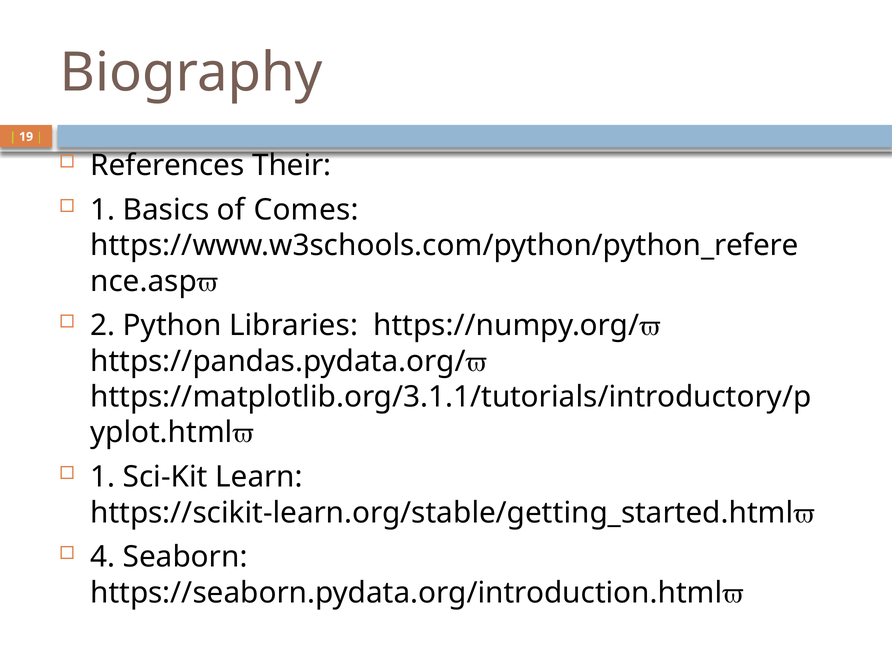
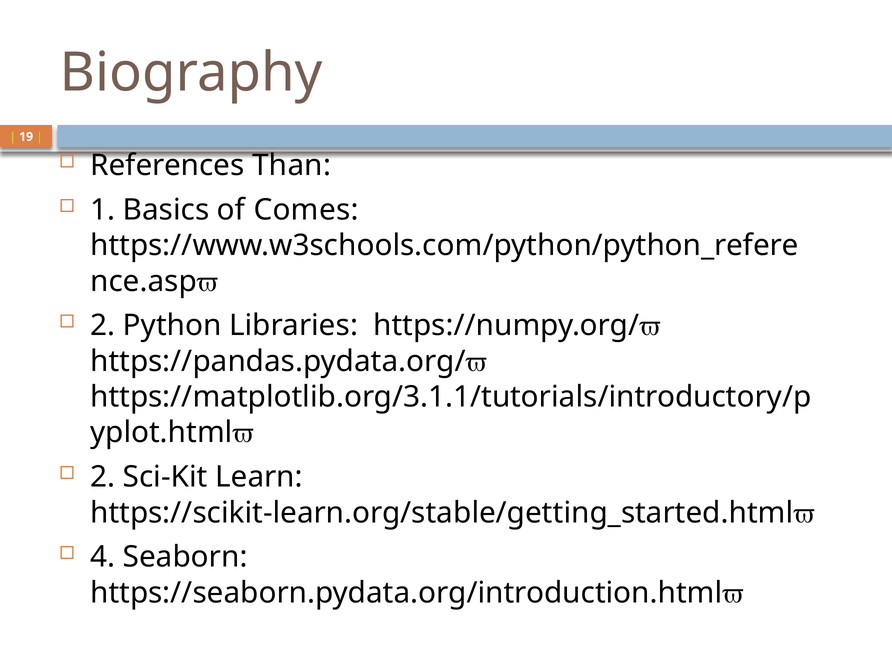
Their: Their -> Than (292, 166)
1: 1 -> 2 (103, 477)
